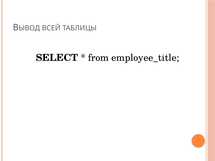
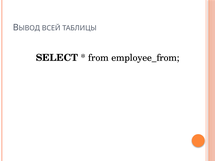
employee_title: employee_title -> employee_from (145, 58)
